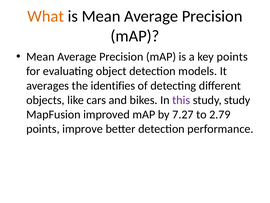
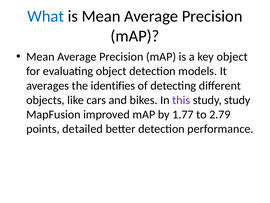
What colour: orange -> blue (46, 16)
key points: points -> object (232, 57)
7.27: 7.27 -> 1.77 (183, 114)
improve: improve -> detailed (83, 129)
